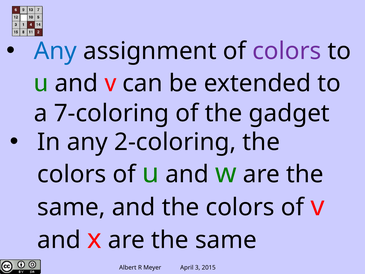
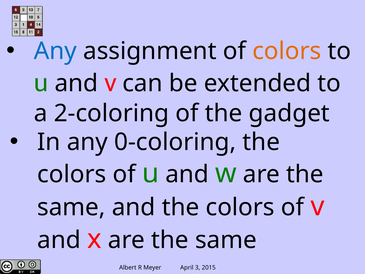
colors colour: purple -> orange (287, 51)
7-coloring: 7-coloring -> 2-coloring (111, 113)
2-coloring: 2-coloring -> 0-coloring (175, 142)
